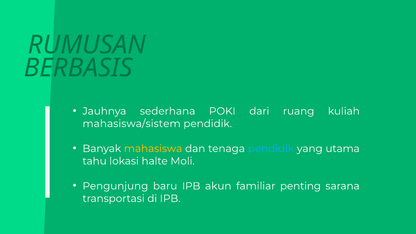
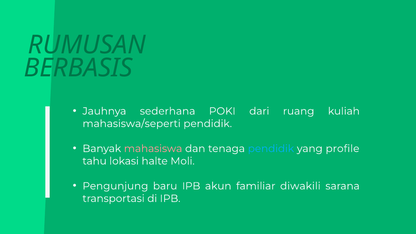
mahasiswa/sistem: mahasiswa/sistem -> mahasiswa/seperti (132, 124)
mahasiswa colour: yellow -> pink (153, 149)
utama: utama -> profile (343, 149)
penting: penting -> diwakili (300, 186)
